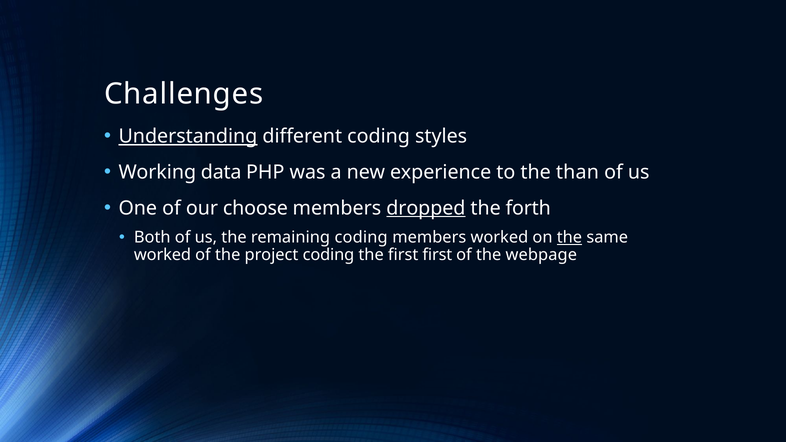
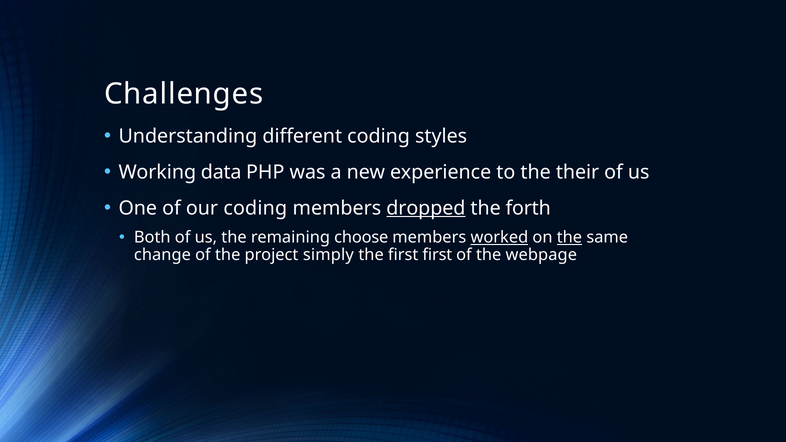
Understanding underline: present -> none (188, 136)
than: than -> their (578, 172)
our choose: choose -> coding (255, 208)
remaining coding: coding -> choose (361, 238)
worked underline: none -> present (499, 238)
worked: worked -> change (162, 255)
project coding: coding -> simply (328, 255)
